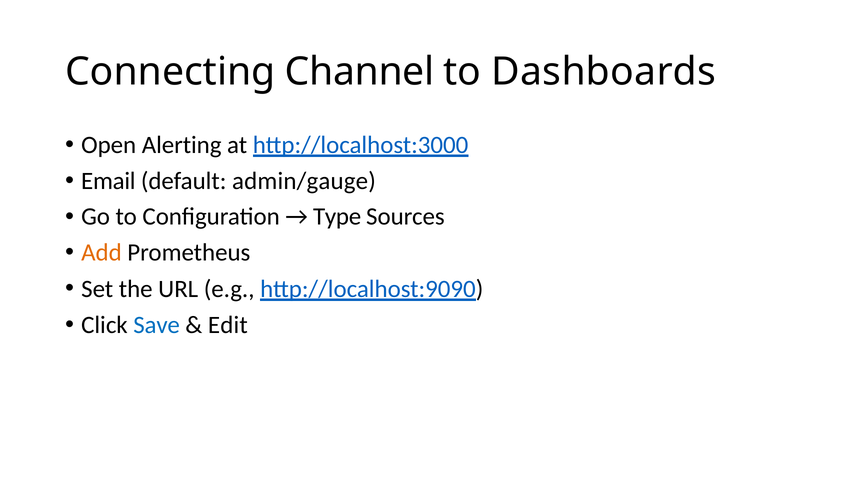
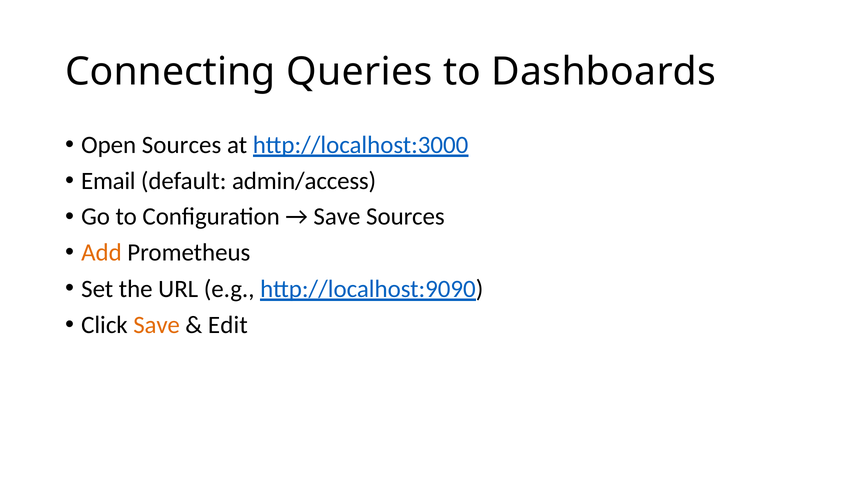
Channel: Channel -> Queries (359, 72)
Open Alerting: Alerting -> Sources (182, 145)
admin/gauge: admin/gauge -> admin/access (304, 181)
Type: Type -> Save (337, 217)
Save colour: blue -> orange (157, 325)
